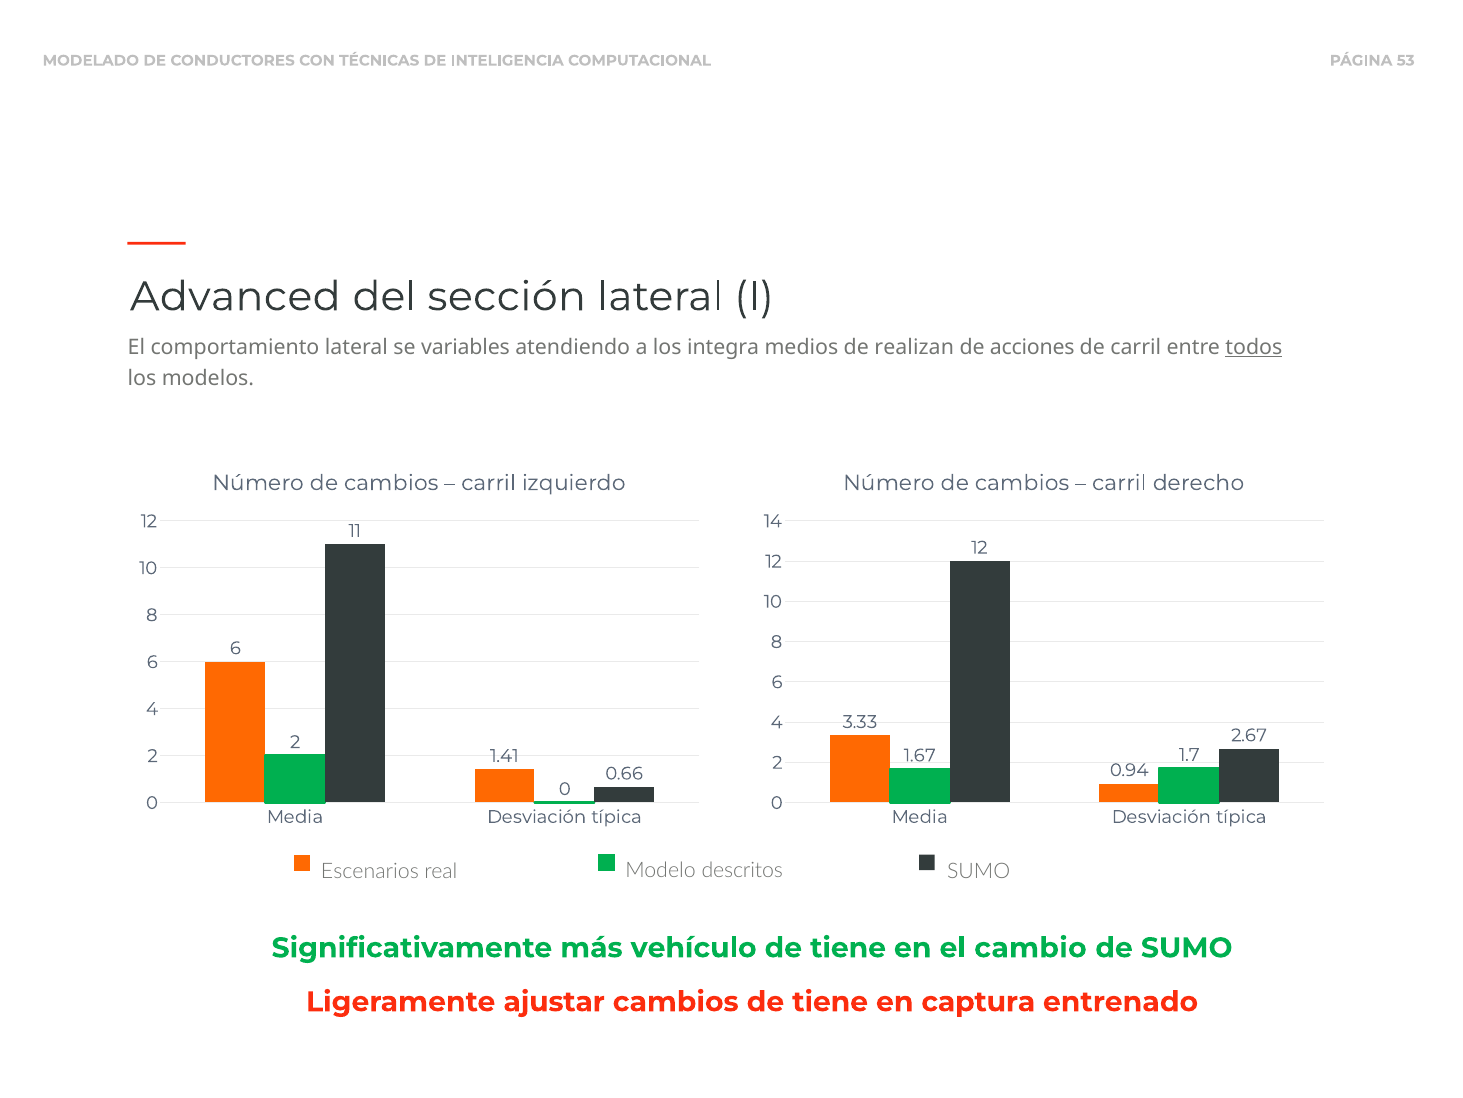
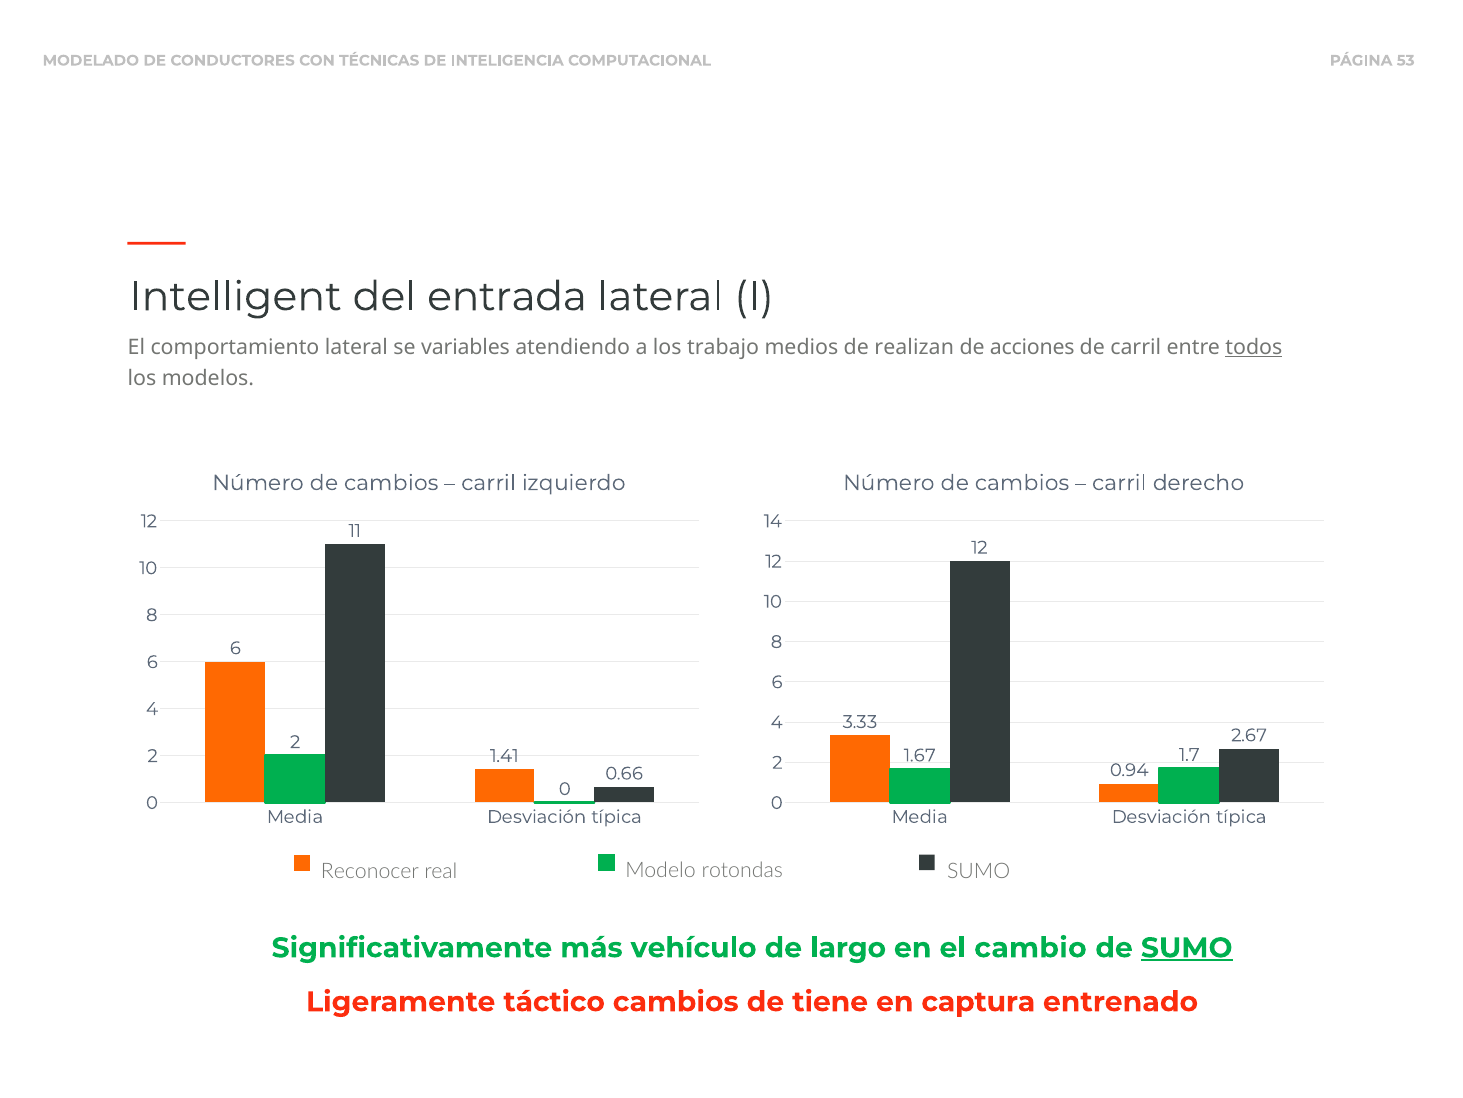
Advanced: Advanced -> Intelligent (236, 297)
sección: sección -> entrada (507, 297)
integra: integra -> trabajo (723, 347)
Escenarios: Escenarios -> Reconocer (370, 871)
descritos: descritos -> rotondas (742, 870)
tiene: tiene -> largo (848, 947)
SUMO underline: none -> present (1187, 947)
ajustar: ajustar -> táctico (554, 1001)
